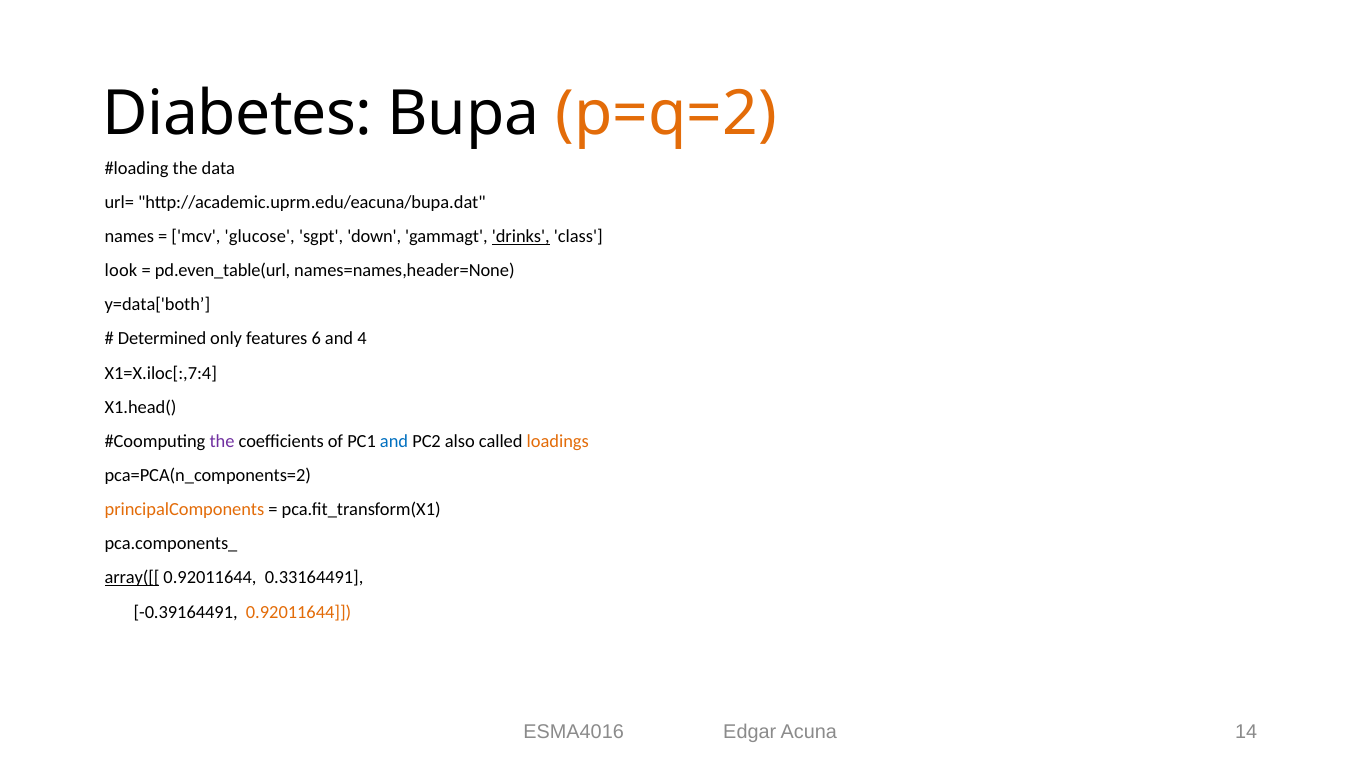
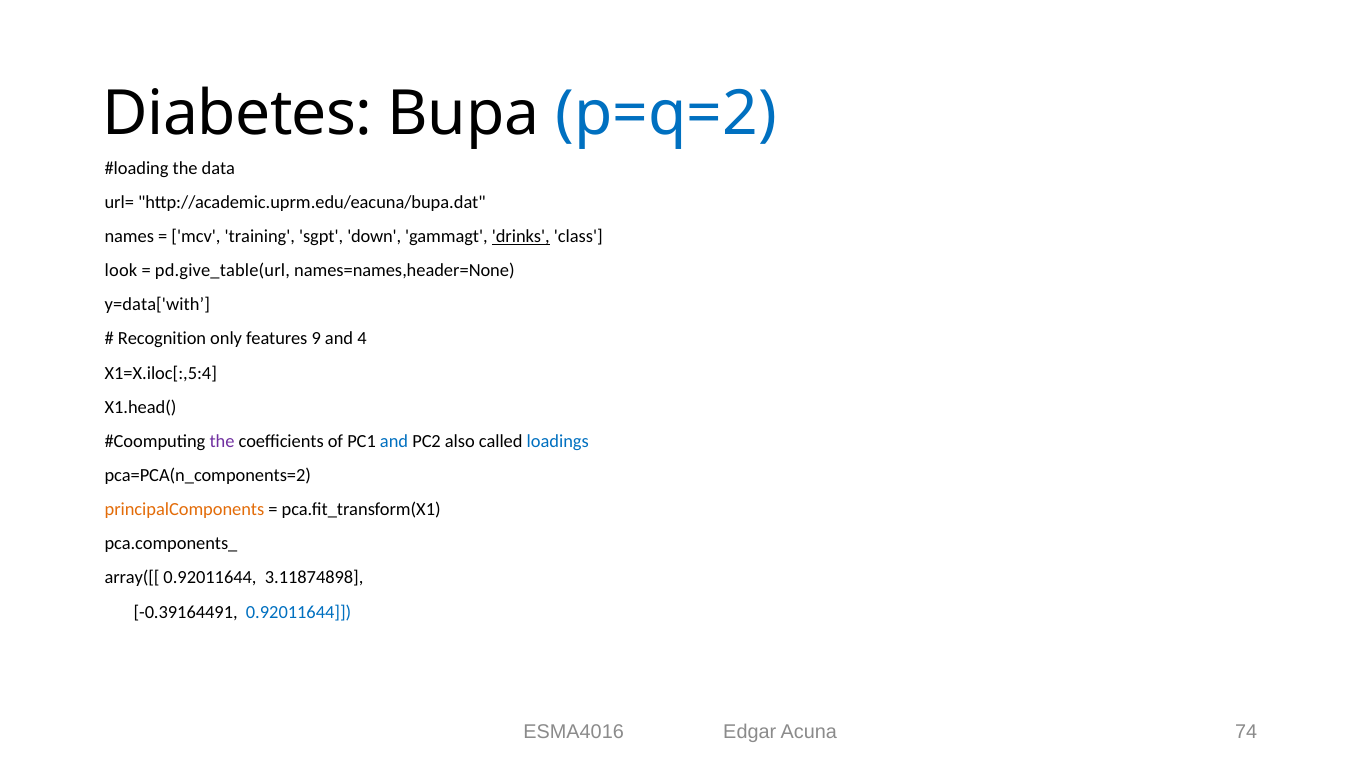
p=q=2 colour: orange -> blue (666, 114)
glucose: glucose -> training (260, 236)
pd.even_table(url: pd.even_table(url -> pd.give_table(url (222, 270)
y=data['both: y=data['both -> y=data['with (157, 305)
Determined: Determined -> Recognition (162, 339)
6: 6 -> 9 (316, 339)
X1=X.iloc[:,7:4: X1=X.iloc[:,7:4 -> X1=X.iloc[:,5:4 (161, 373)
loadings colour: orange -> blue (558, 441)
array([[ underline: present -> none (132, 578)
0.33164491: 0.33164491 -> 3.11874898 (314, 578)
0.92011644 colour: orange -> blue (299, 612)
14: 14 -> 74 (1246, 731)
